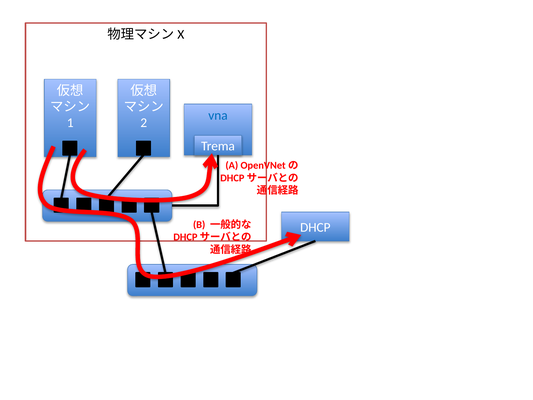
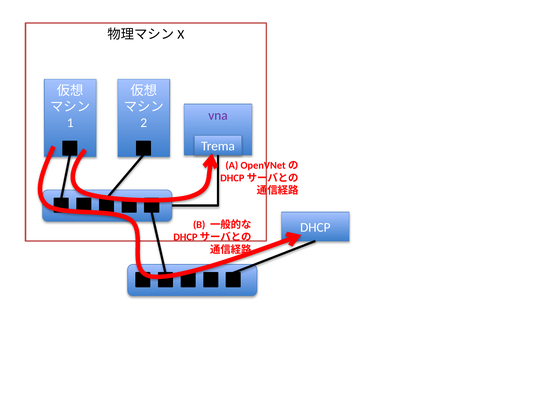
vna colour: blue -> purple (218, 115)
